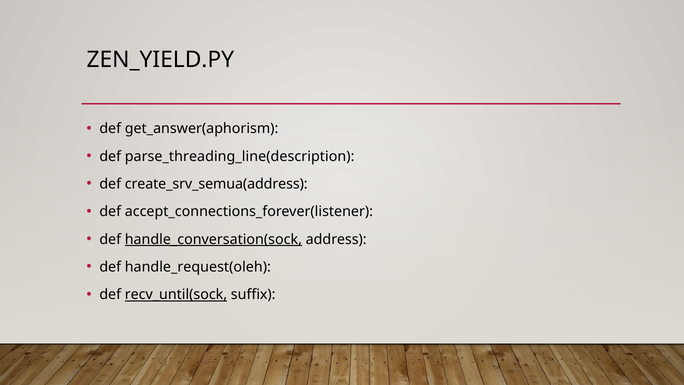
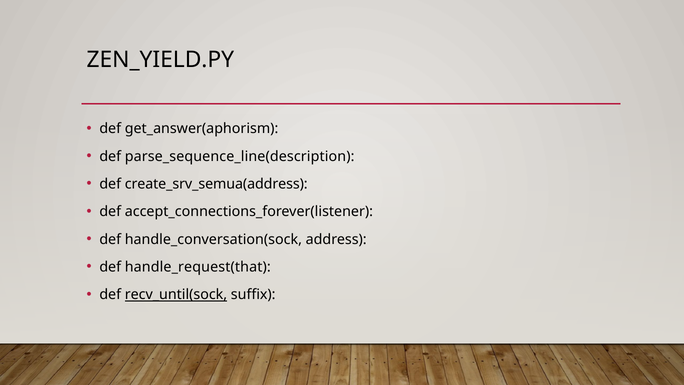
parse_threading_line(description: parse_threading_line(description -> parse_sequence_line(description (240, 156)
handle_conversation(sock underline: present -> none (213, 239)
handle_request(oleh: handle_request(oleh -> handle_request(that (198, 267)
